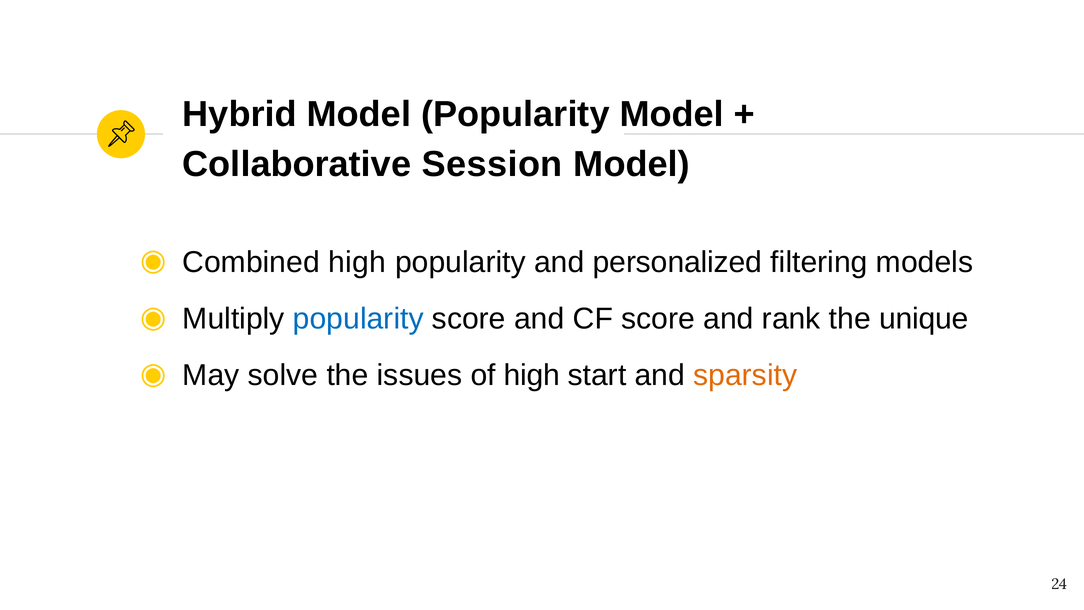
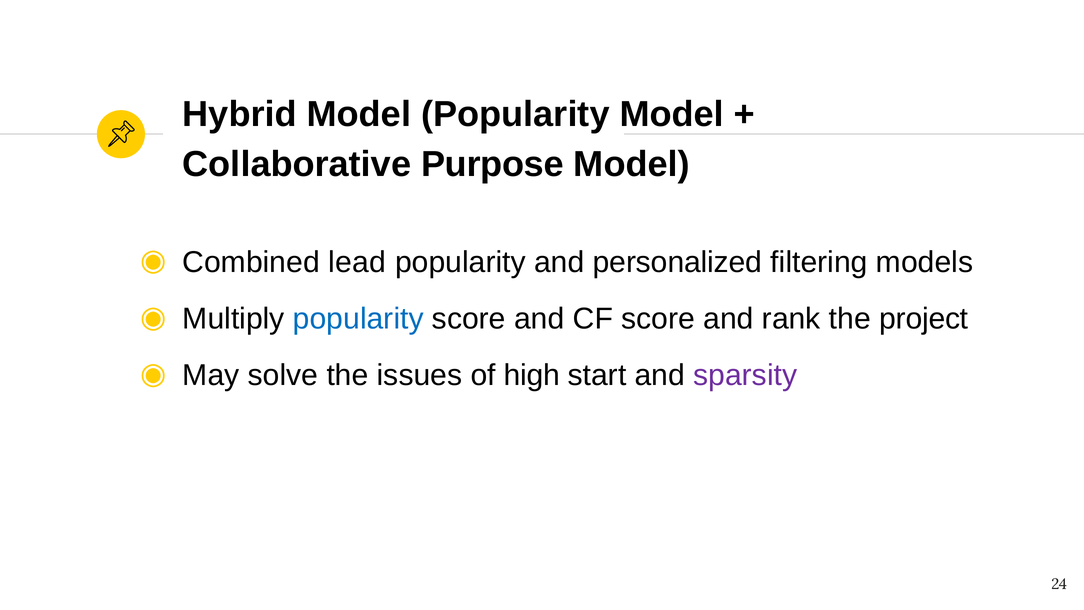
Session: Session -> Purpose (492, 164)
Combined high: high -> lead (357, 262)
unique: unique -> project (924, 319)
sparsity colour: orange -> purple (745, 375)
